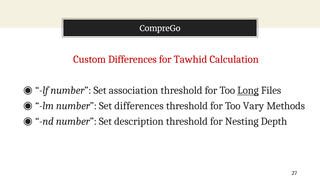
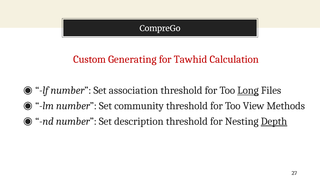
Custom Differences: Differences -> Generating (132, 59)
Set differences: differences -> community (139, 106)
Vary: Vary -> View (254, 106)
Depth underline: none -> present (274, 121)
